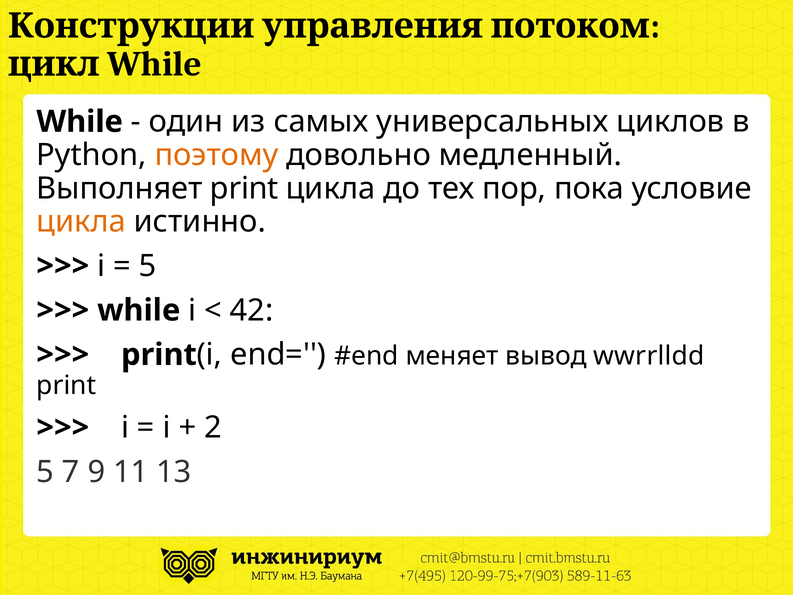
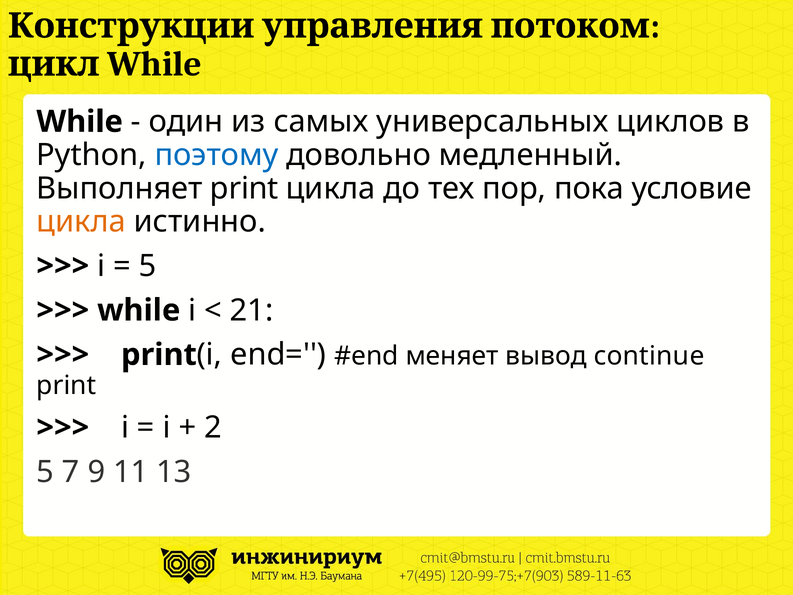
поэтому colour: orange -> blue (216, 155)
42: 42 -> 21 (252, 310)
wwrrlldd: wwrrlldd -> continue (649, 356)
